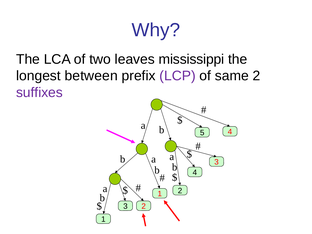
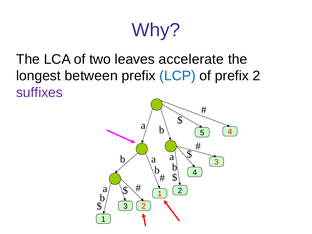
mississippi: mississippi -> accelerate (191, 59)
LCP colour: purple -> blue (178, 76)
of same: same -> prefix (232, 76)
